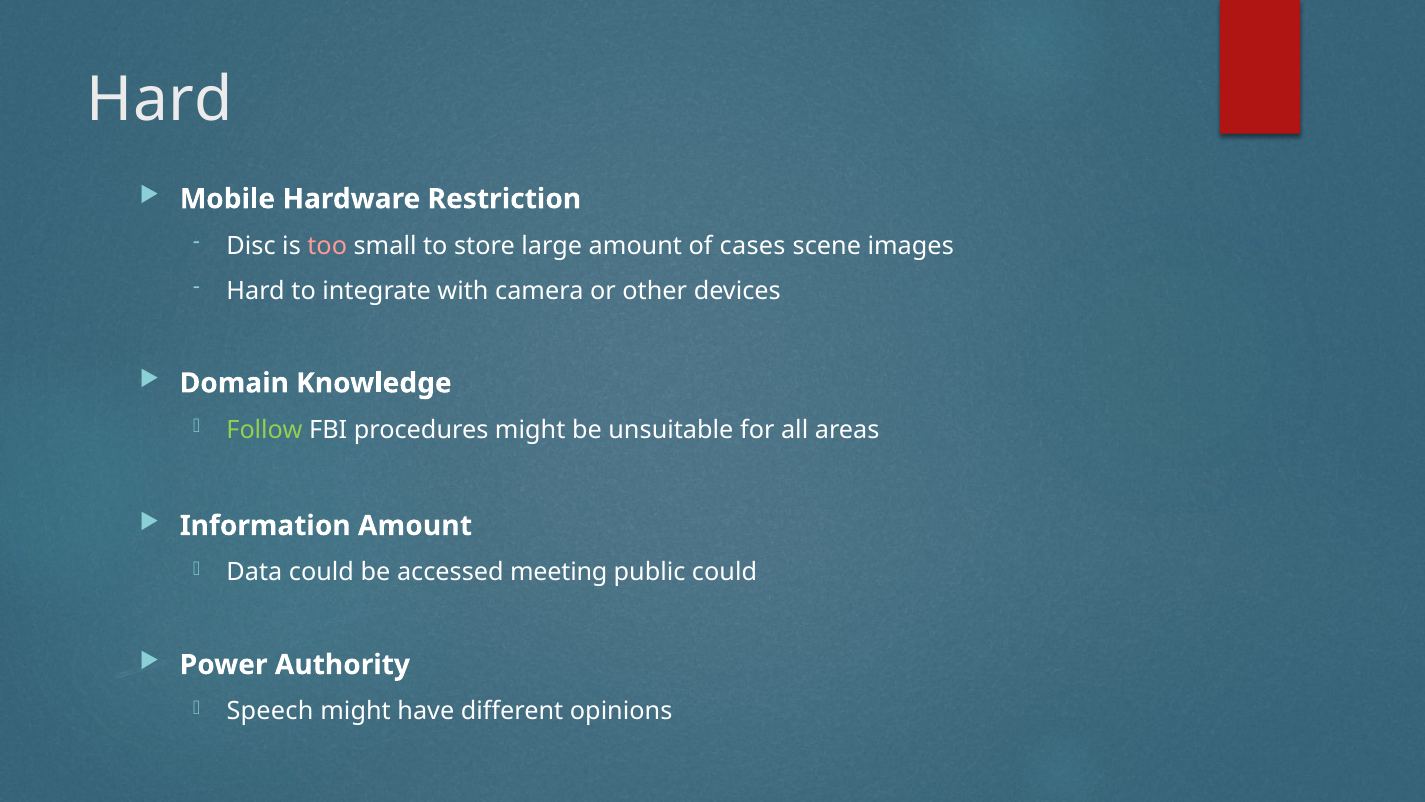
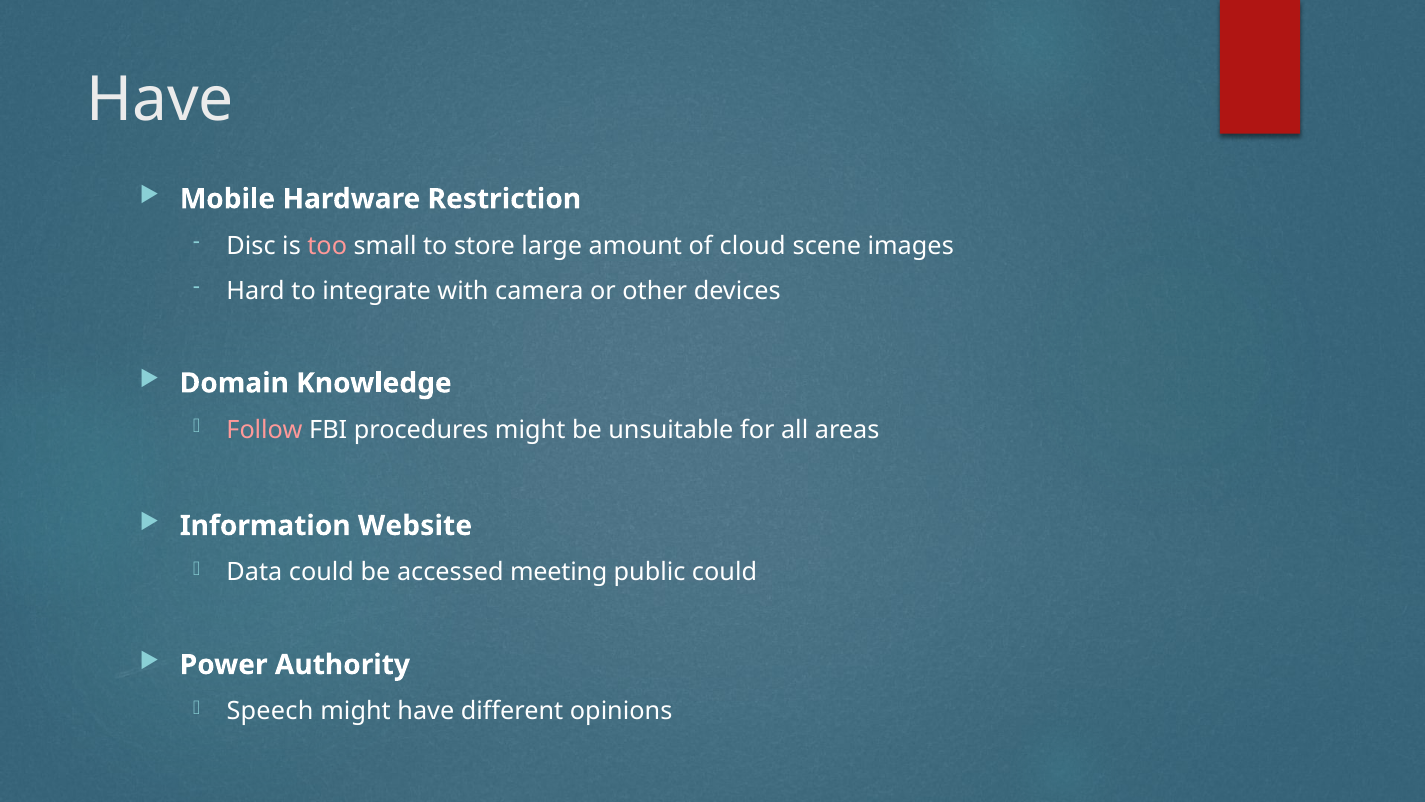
Hard: Hard -> Have (160, 100)
cases: cases -> cloud (753, 246)
Follow colour: light green -> pink (265, 430)
Information Amount: Amount -> Website (415, 525)
